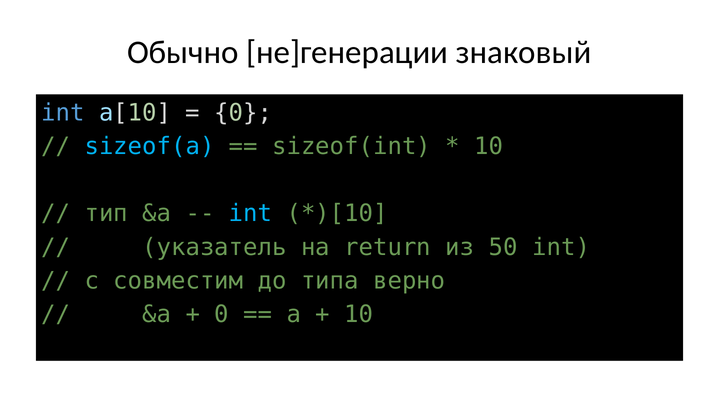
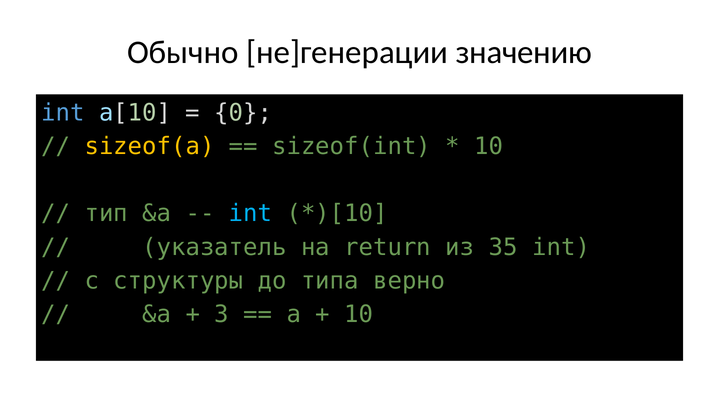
знаковый: знаковый -> значению (524, 52)
sizeof(a colour: light blue -> yellow (150, 147)
50: 50 -> 35 (503, 247)
совместим: совместим -> структуры (178, 281)
0: 0 -> 3 (222, 315)
